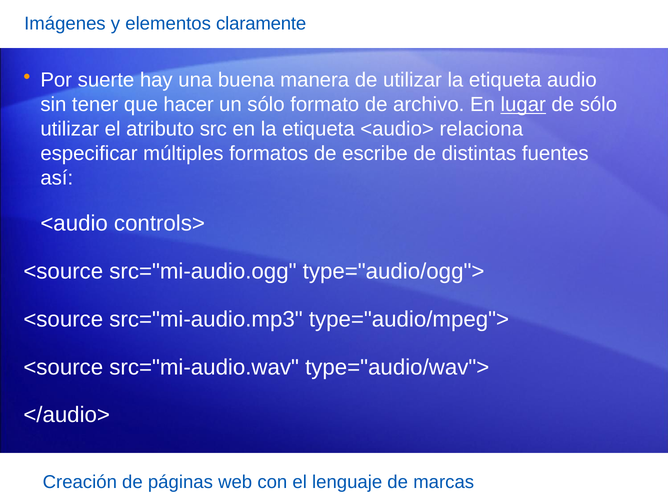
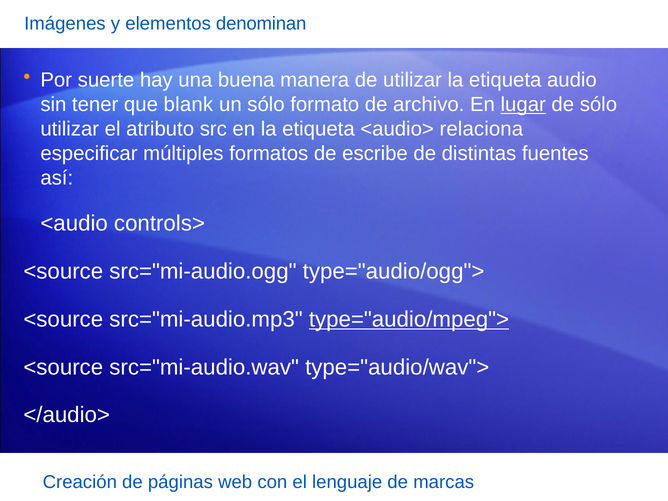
claramente: claramente -> denominan (261, 24)
hacer: hacer -> blank (188, 105)
type="audio/mpeg"> underline: none -> present (409, 319)
